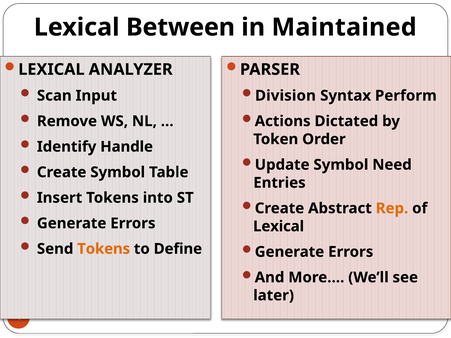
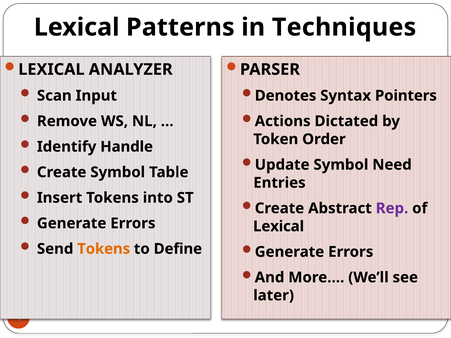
Between: Between -> Patterns (180, 27)
Maintained: Maintained -> Techniques (344, 27)
Division: Division -> Denotes (286, 96)
Perform: Perform -> Pointers (406, 96)
Rep colour: orange -> purple (392, 208)
